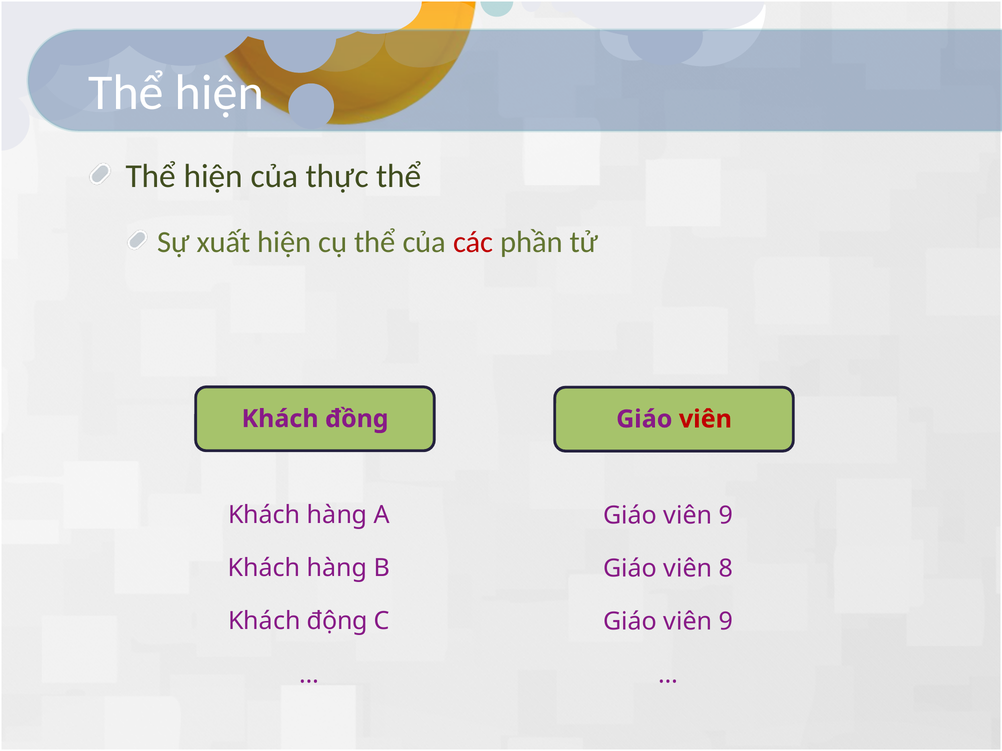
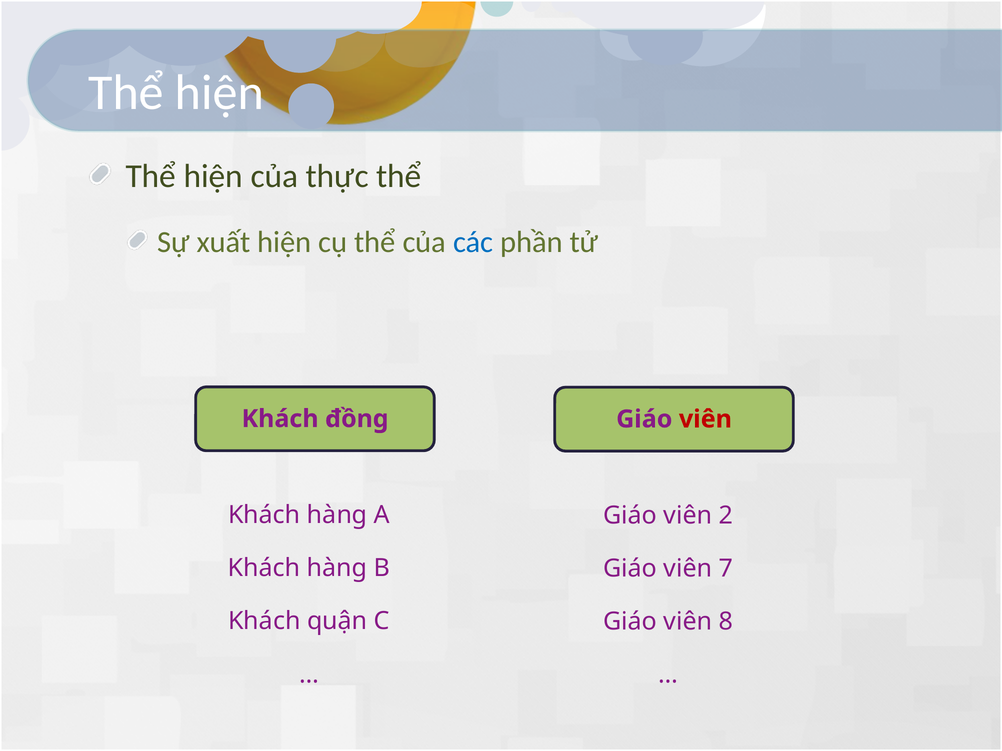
các colour: red -> blue (473, 242)
9: 9 -> 2 (726, 516)
8: 8 -> 7 (726, 569)
động: động -> quận (337, 622)
9: 9 -> 8 (726, 622)
